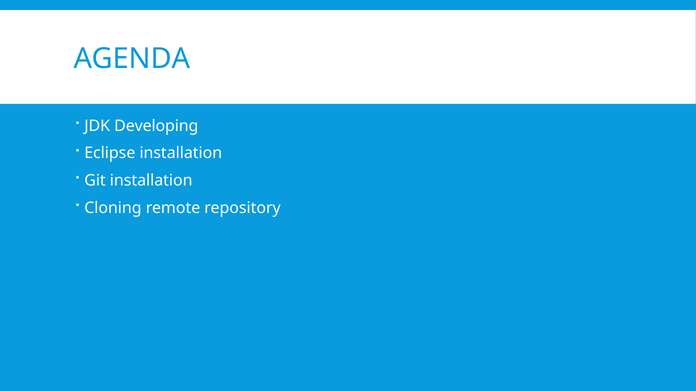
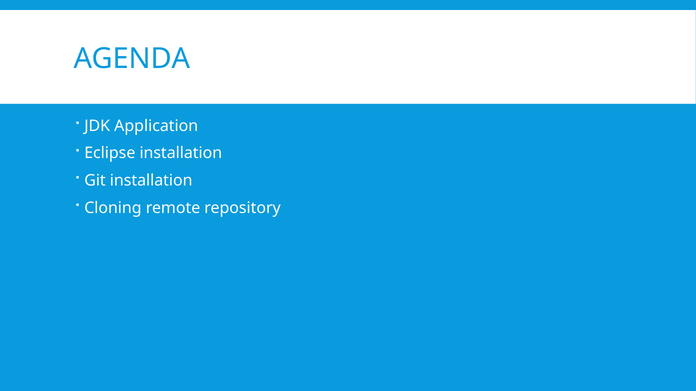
Developing: Developing -> Application (156, 126)
